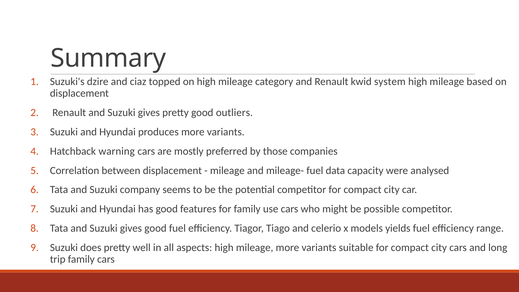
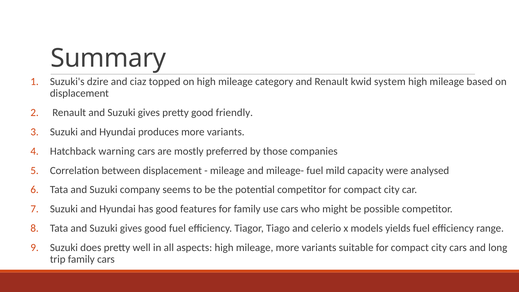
outliers: outliers -> friendly (234, 113)
data: data -> mild (335, 170)
